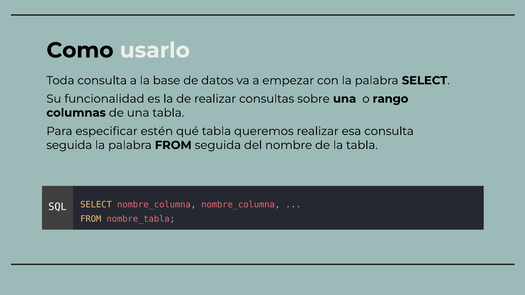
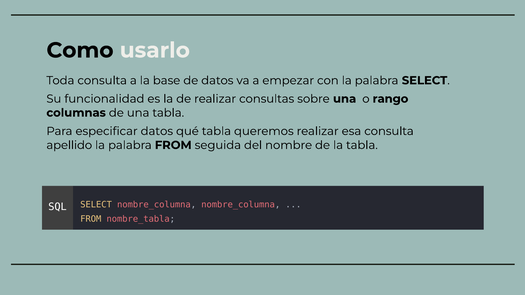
especificar estén: estén -> datos (157, 131)
seguida: seguida -> apellido (69, 145)
